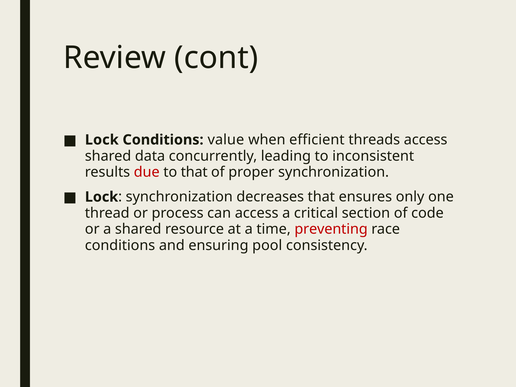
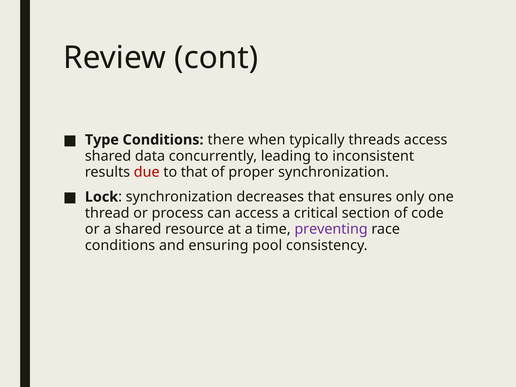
Lock: Lock -> Type (102, 140)
value: value -> there (226, 140)
efficient: efficient -> typically (317, 140)
preventing colour: red -> purple (331, 229)
